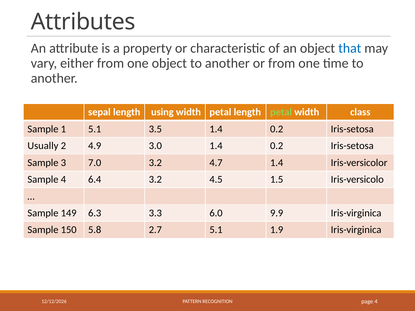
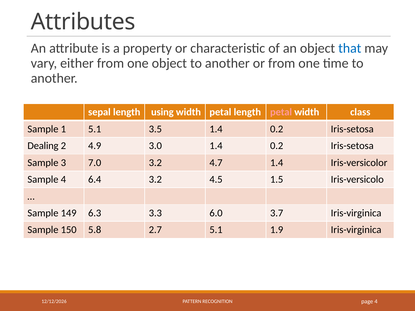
petal colour: light green -> pink (281, 112)
Usually: Usually -> Dealing (43, 146)
9.9: 9.9 -> 3.7 (277, 213)
